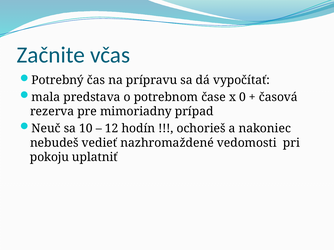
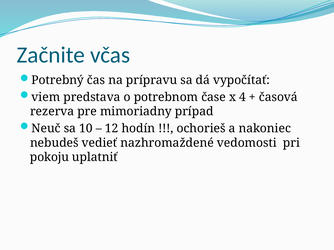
mala: mala -> viem (46, 97)
0: 0 -> 4 (243, 97)
